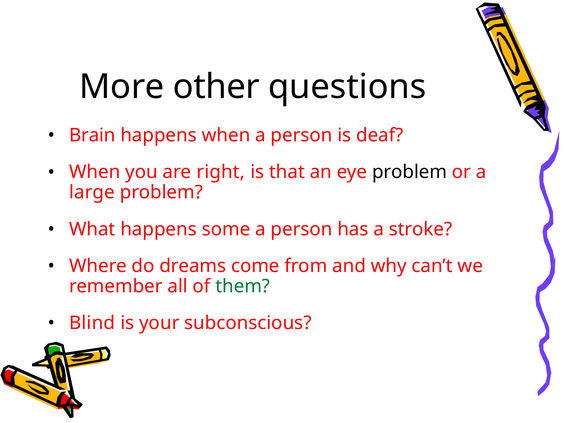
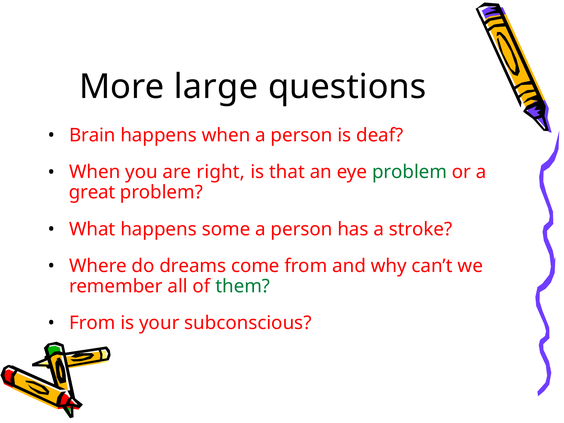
other: other -> large (216, 87)
problem colour: black -> green (410, 172)
large: large -> great (92, 192)
Blind: Blind -> From (92, 323)
